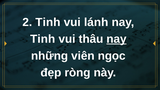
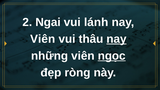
2 Tinh: Tinh -> Ngai (48, 22)
Tinh: Tinh -> Viên (43, 39)
ngọc underline: none -> present (112, 56)
